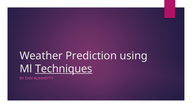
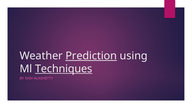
Prediction underline: none -> present (91, 56)
